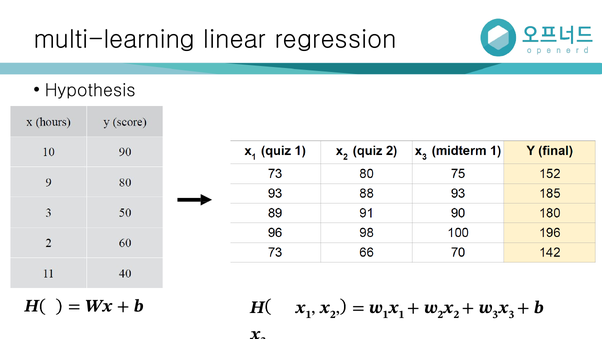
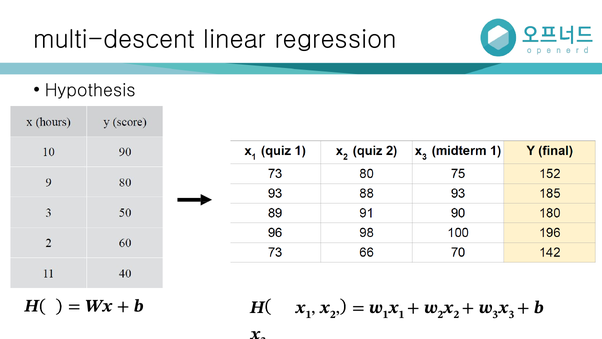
multi-learning: multi-learning -> multi-descent (114, 39)
